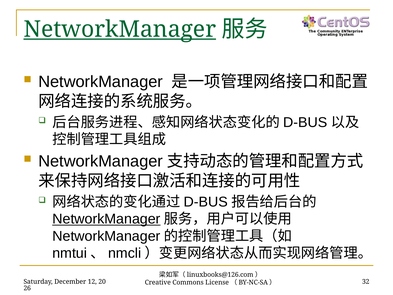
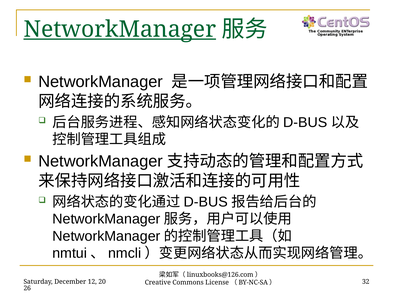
NetworkManager underline: present -> none (106, 219)
